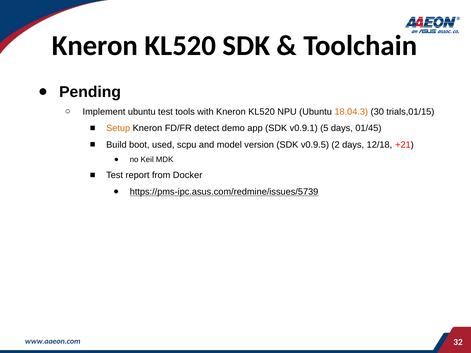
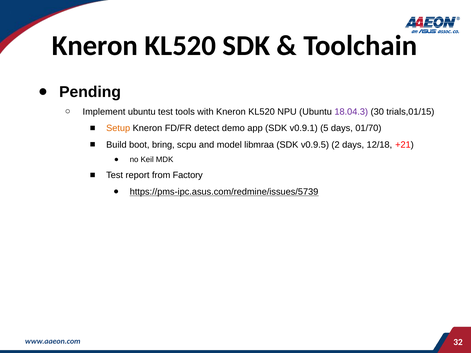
18.04.3 colour: orange -> purple (351, 112)
01/45: 01/45 -> 01/70 (368, 128)
used: used -> bring (163, 145)
version: version -> libmraa (259, 145)
Docker: Docker -> Factory (188, 175)
